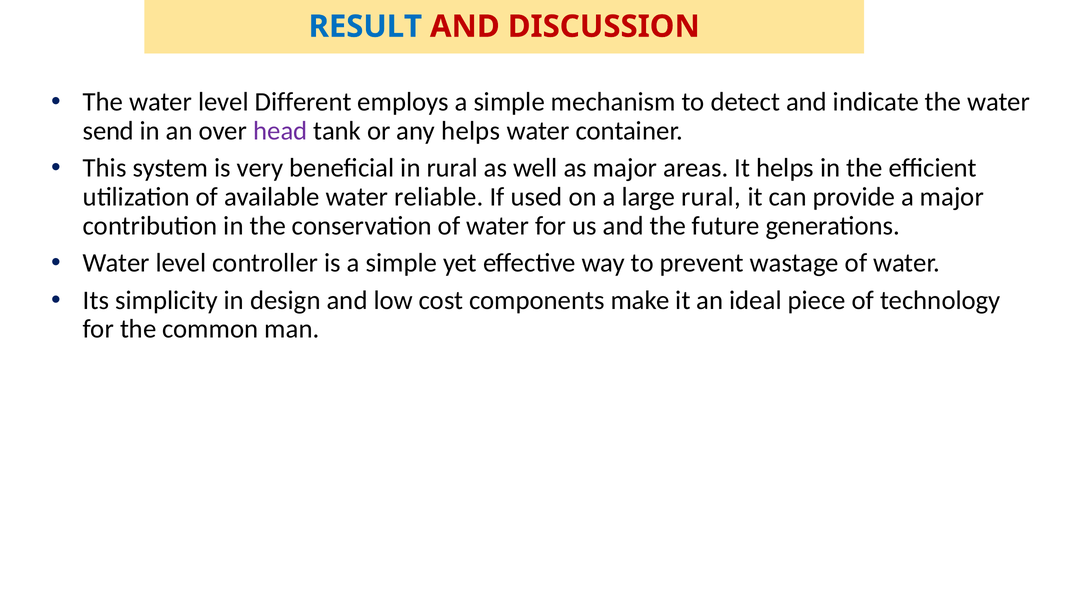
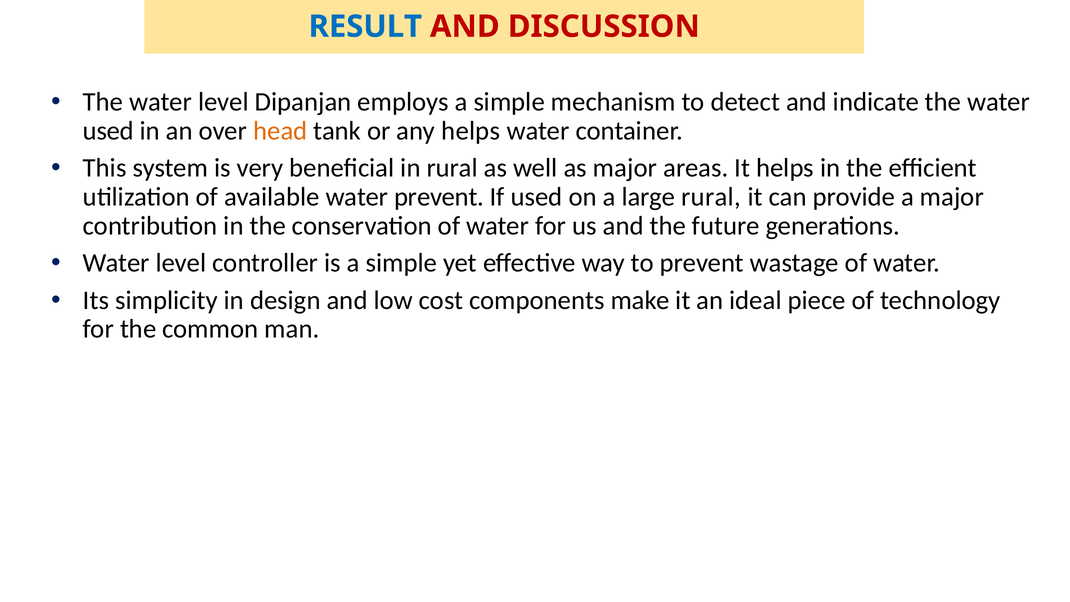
Different: Different -> Dipanjan (303, 102)
send: send -> used (108, 131)
head colour: purple -> orange (280, 131)
water reliable: reliable -> prevent (439, 197)
